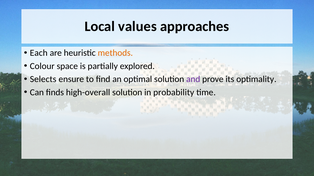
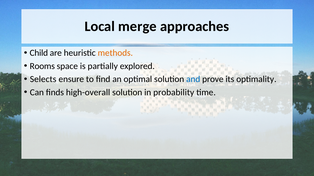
values: values -> merge (137, 26)
Each: Each -> Child (39, 53)
Colour: Colour -> Rooms (42, 66)
and colour: purple -> blue (193, 79)
